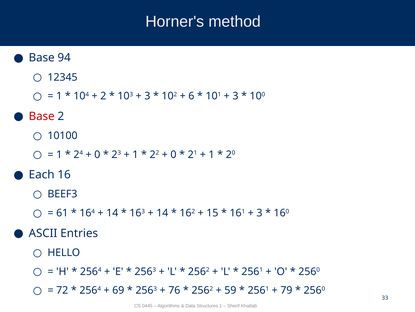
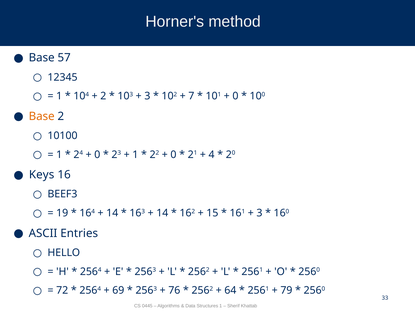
94: 94 -> 57 (64, 58)
6: 6 -> 7 (191, 96)
3: 3 -> 0 (235, 96)
Base colour: red -> orange (42, 116)
1: 1 -> 4 (212, 154)
Each: Each -> Keys (42, 174)
61: 61 -> 19 (62, 213)
59: 59 -> 64 (230, 290)
